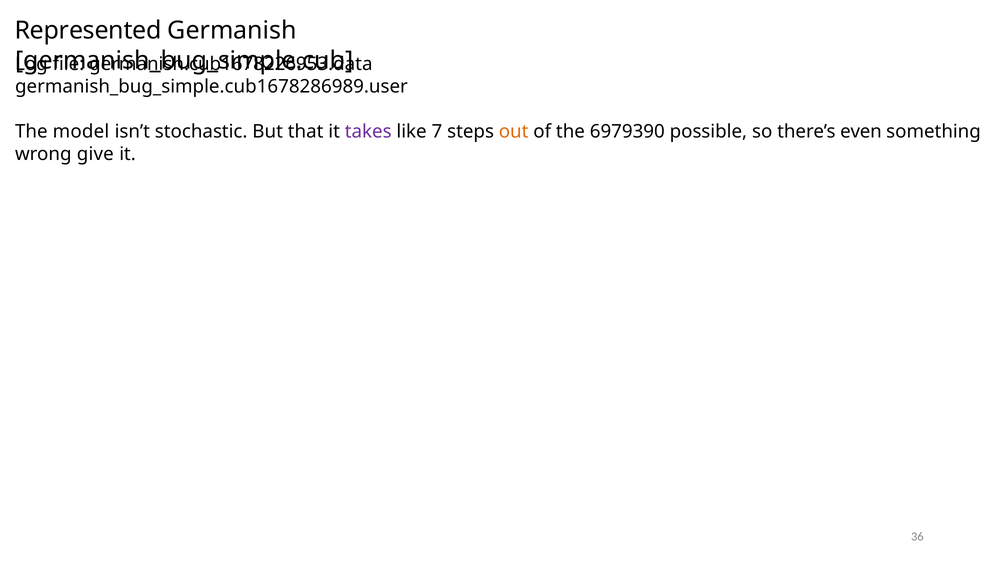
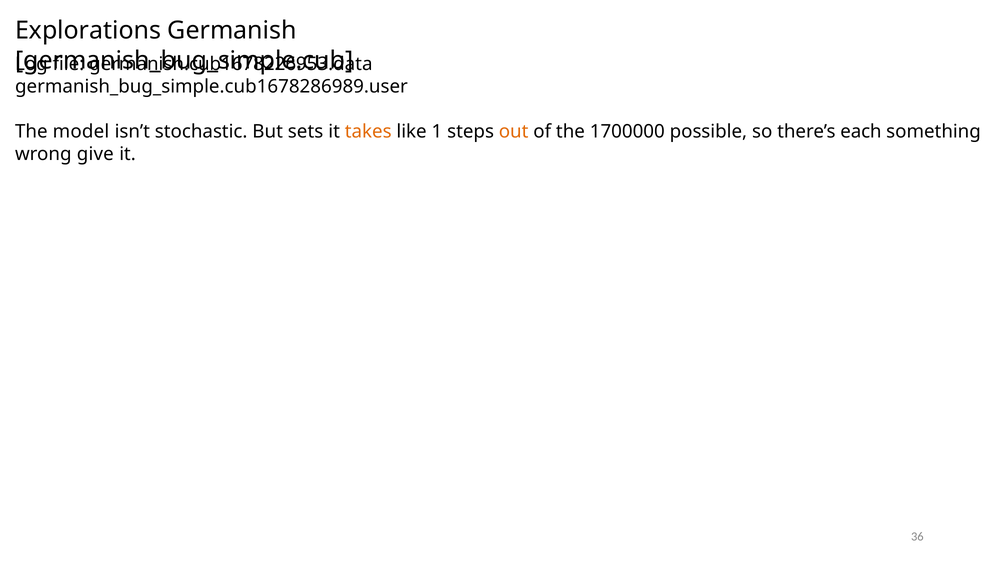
Represented: Represented -> Explorations (88, 31)
that: that -> sets (306, 132)
takes colour: purple -> orange (368, 132)
7: 7 -> 1 (437, 132)
6979390: 6979390 -> 1700000 (627, 132)
even: even -> each (861, 132)
